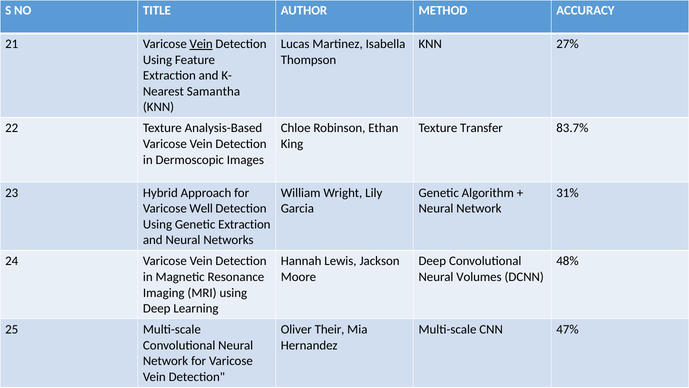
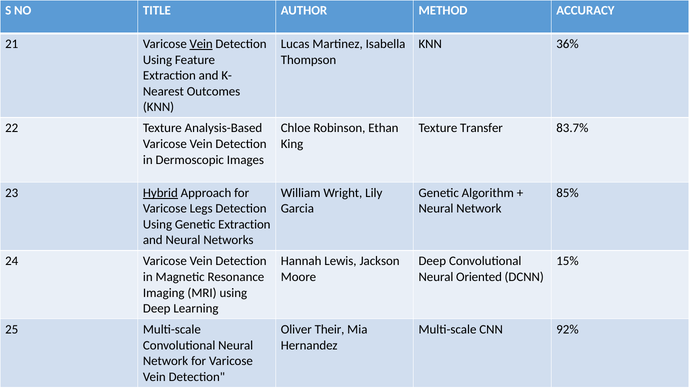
27%: 27% -> 36% (567, 44)
Samantha: Samantha -> Outcomes (214, 91)
Hybrid underline: none -> present (160, 193)
31%: 31% -> 85% (567, 193)
Well: Well -> Legs (201, 208)
48%: 48% -> 15% (567, 261)
Volumes: Volumes -> Oriented (479, 277)
47%: 47% -> 92% (567, 329)
